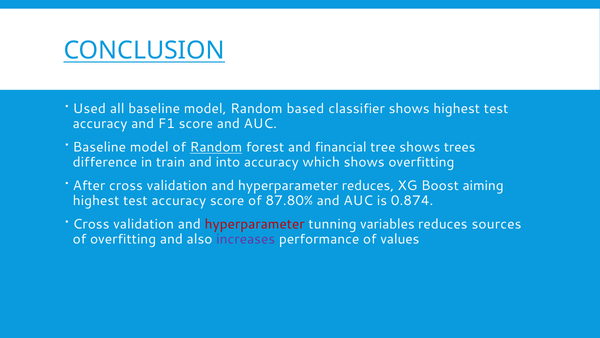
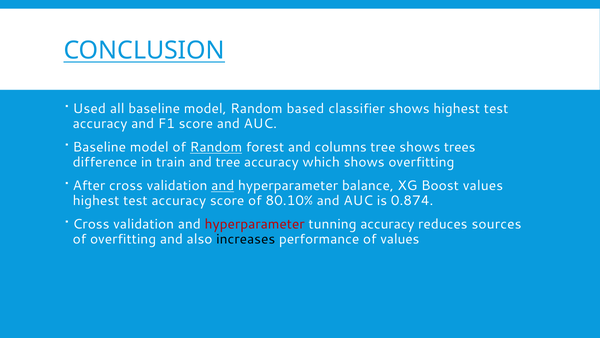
financial: financial -> columns (341, 147)
and into: into -> tree (228, 162)
and underline: none -> present (223, 185)
hyperparameter reduces: reduces -> balance (368, 185)
Boost aiming: aiming -> values (483, 185)
87.80%: 87.80% -> 80.10% (289, 200)
tunning variables: variables -> accuracy (387, 224)
increases colour: purple -> black (246, 239)
